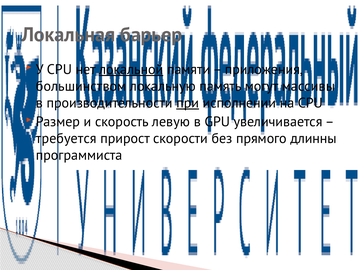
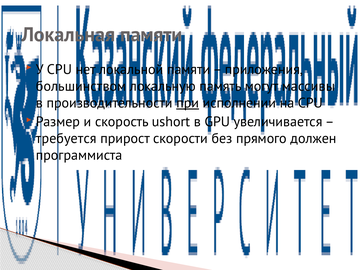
Локальная барьер: барьер -> памяти (151, 35)
локальной underline: present -> none (131, 69)
левую: левую -> ushort (171, 122)
длинны: длинны -> должен (313, 139)
